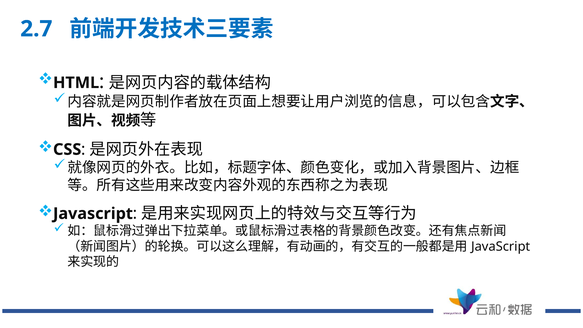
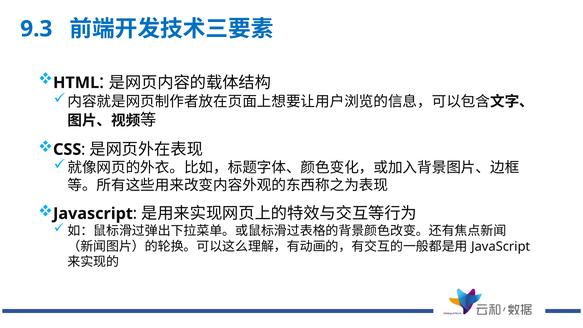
2.7: 2.7 -> 9.3 (36, 29)
